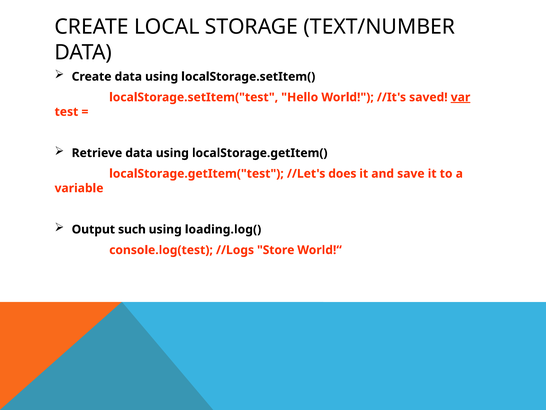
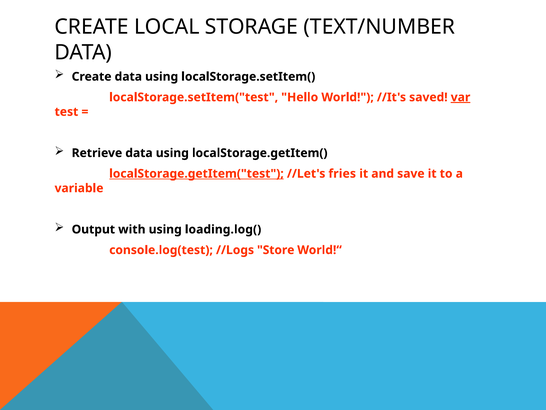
localStorage.getItem("test underline: none -> present (196, 173)
does: does -> fries (342, 173)
such: such -> with (132, 229)
